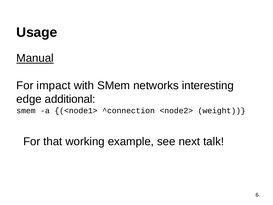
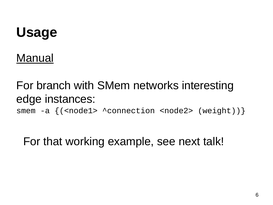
impact: impact -> branch (54, 85)
additional: additional -> instances (70, 99)
